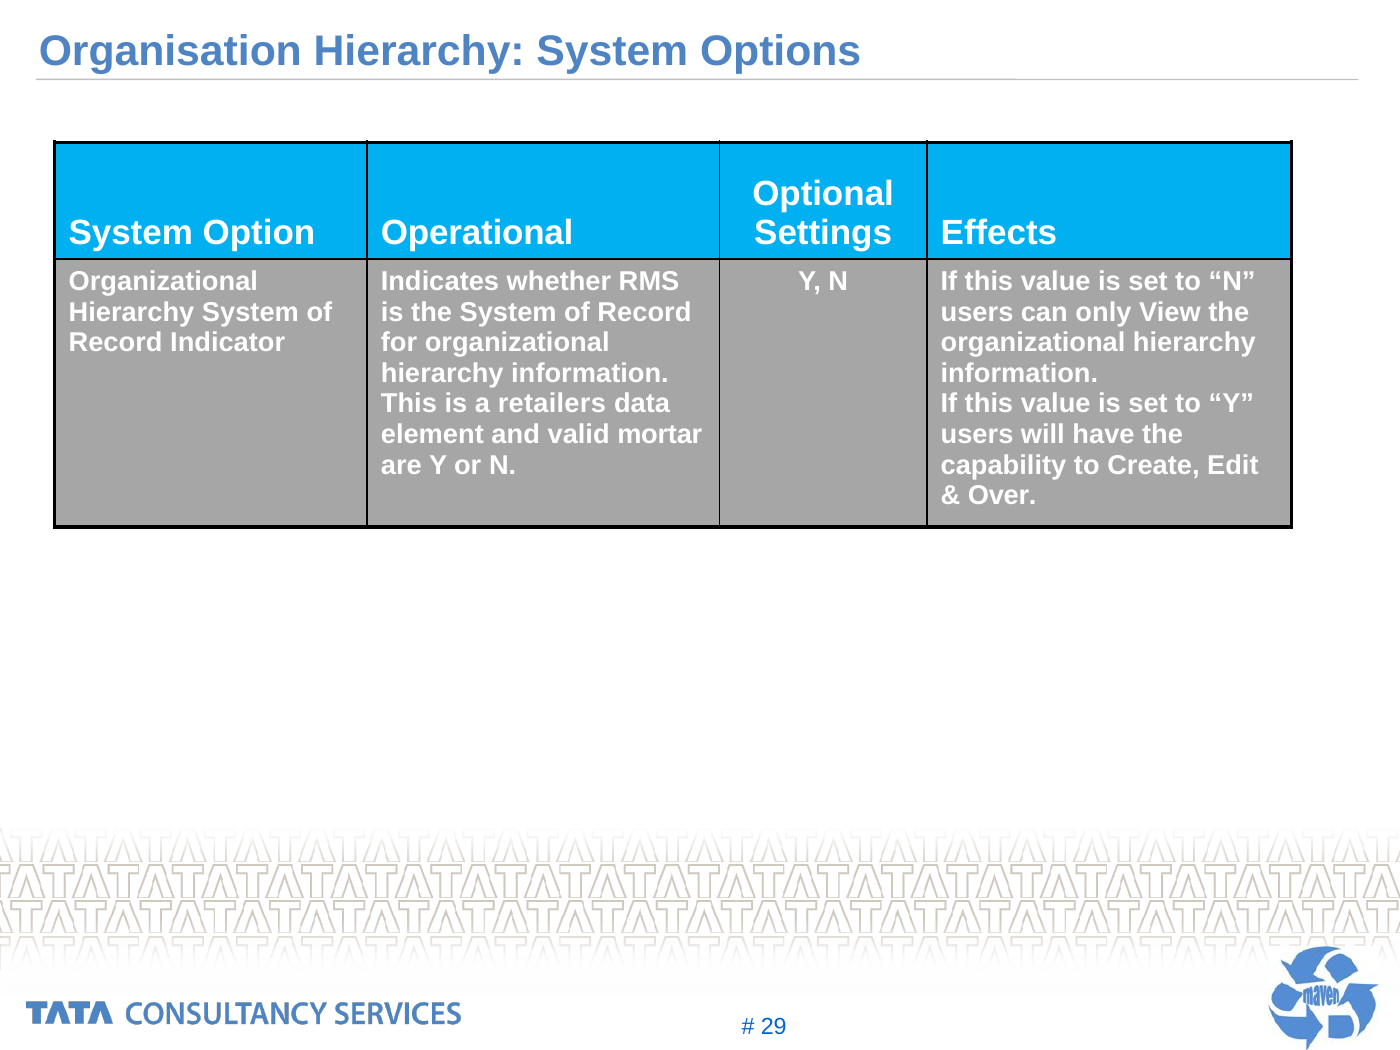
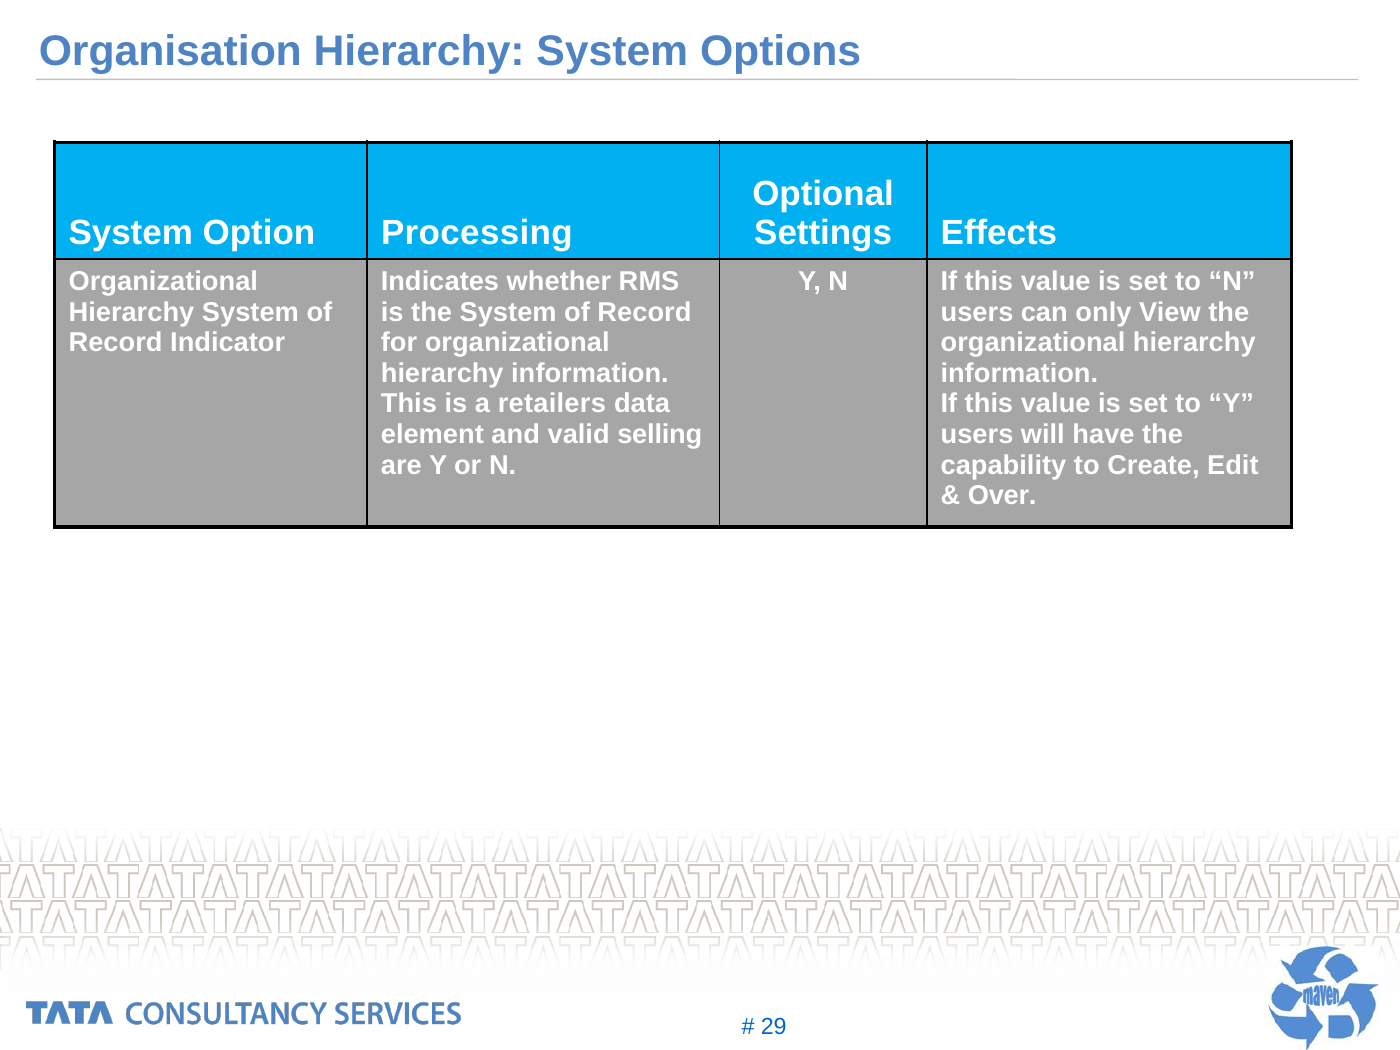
Operational: Operational -> Processing (477, 233)
mortar: mortar -> selling (660, 435)
